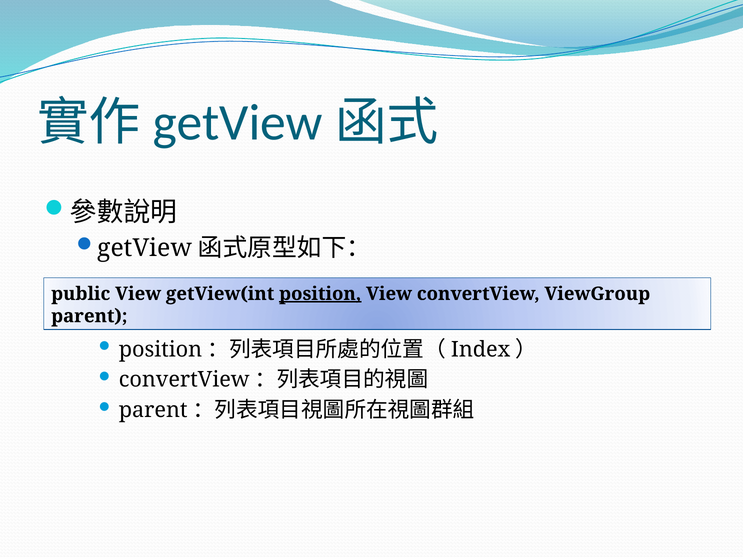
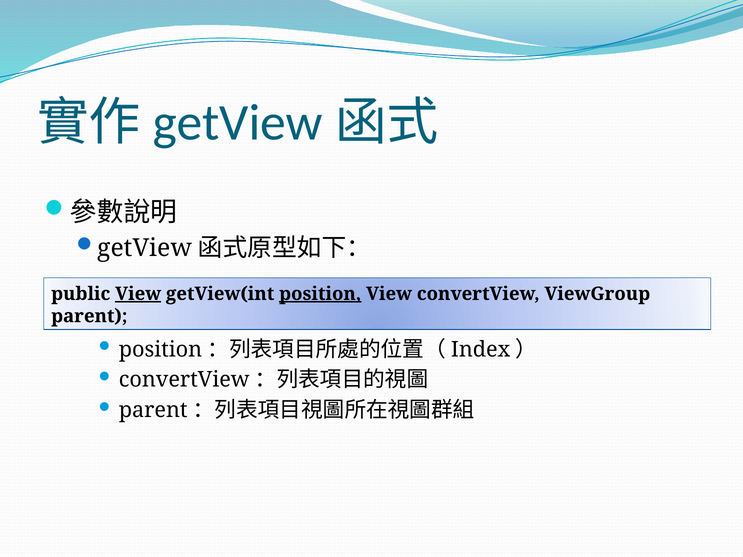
View underline: none -> present (138, 294)
